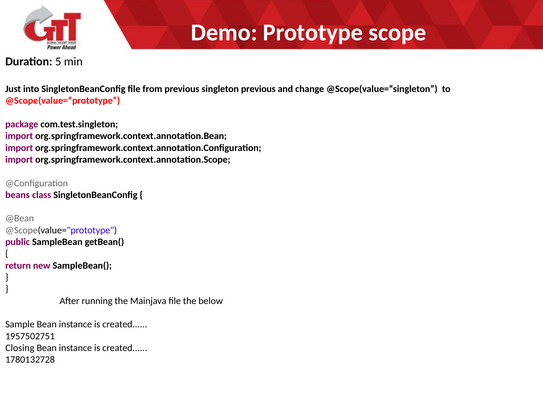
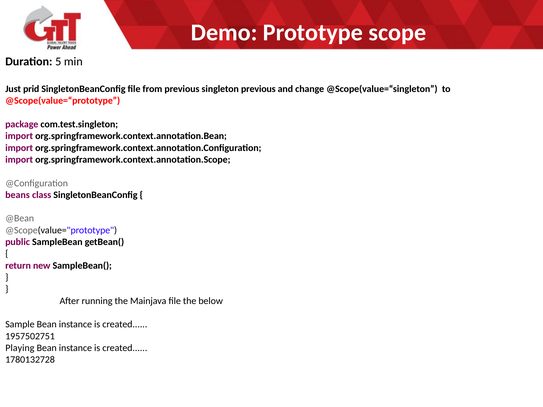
into: into -> prid (31, 89)
Closing: Closing -> Playing (20, 348)
